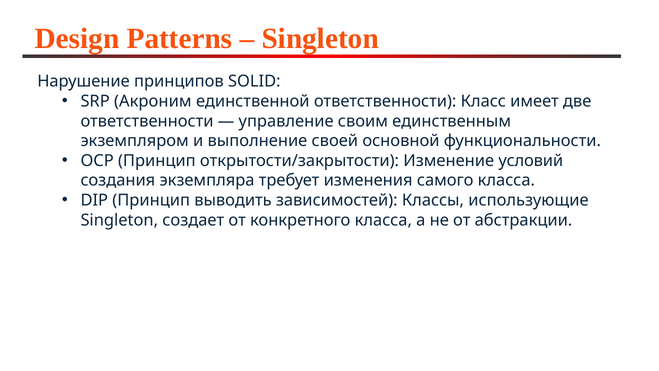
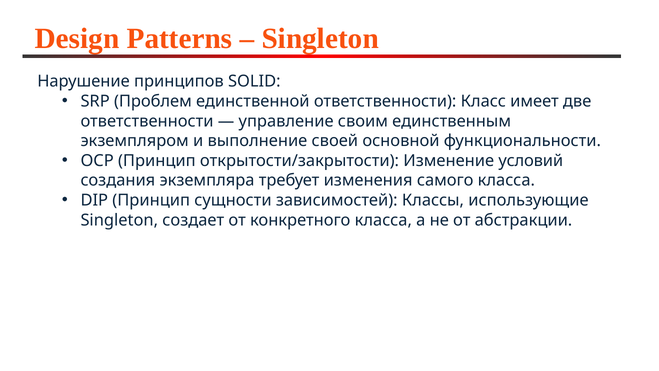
Акроним: Акроним -> Проблем (153, 101)
выводить: выводить -> сущности (233, 200)
